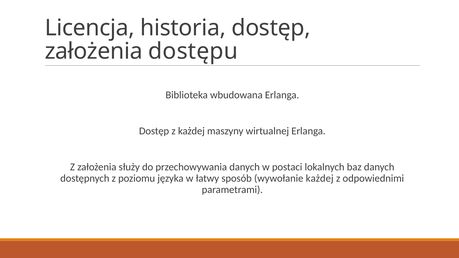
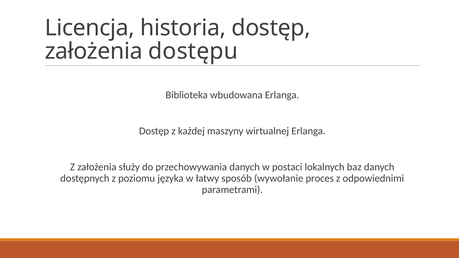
wywołanie każdej: każdej -> proces (320, 179)
